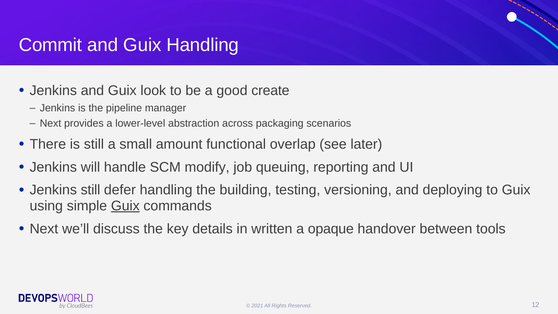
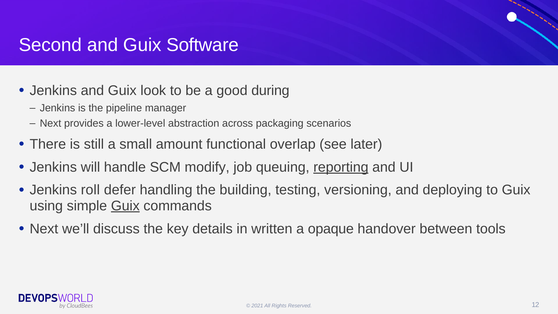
Commit: Commit -> Second (50, 45)
Guix Handling: Handling -> Software (203, 45)
create: create -> during (270, 91)
reporting underline: none -> present (341, 167)
Jenkins still: still -> roll (90, 190)
